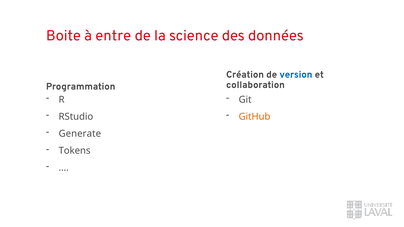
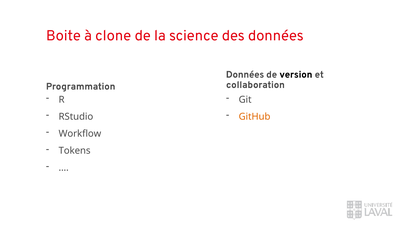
entre: entre -> clone (113, 36)
Création: Création -> Données (245, 75)
version colour: blue -> black (296, 75)
Generate: Generate -> Workflow (80, 134)
